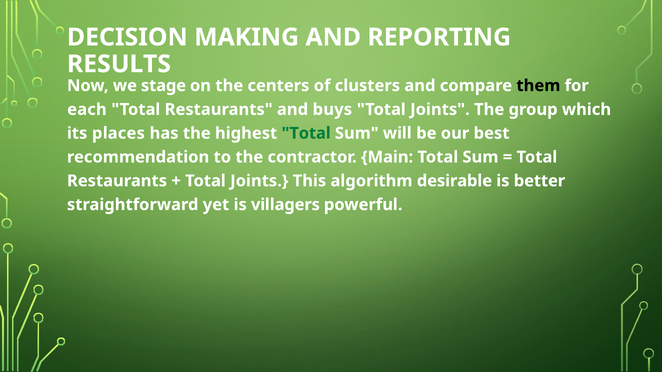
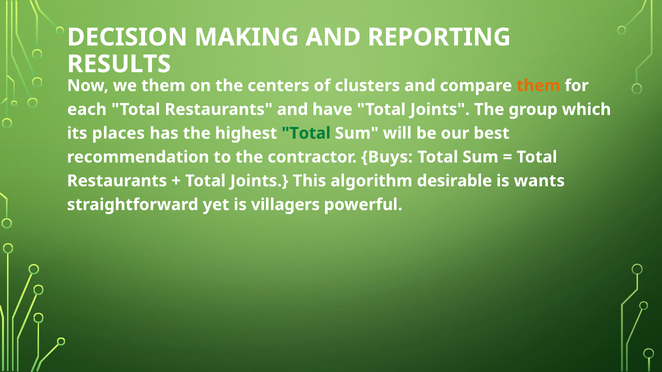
we stage: stage -> them (163, 86)
them colour: black -> orange (538, 86)
buys: buys -> have (332, 110)
Main: Main -> Buys (387, 157)
better: better -> wants (539, 181)
